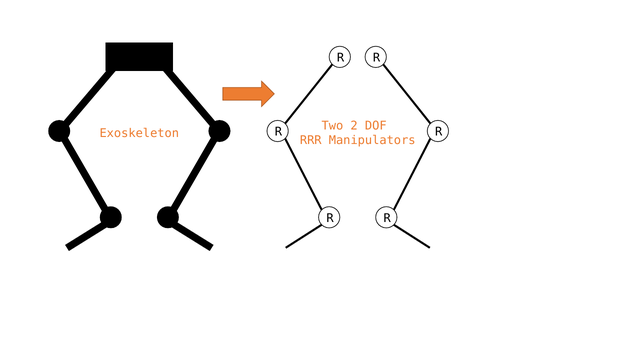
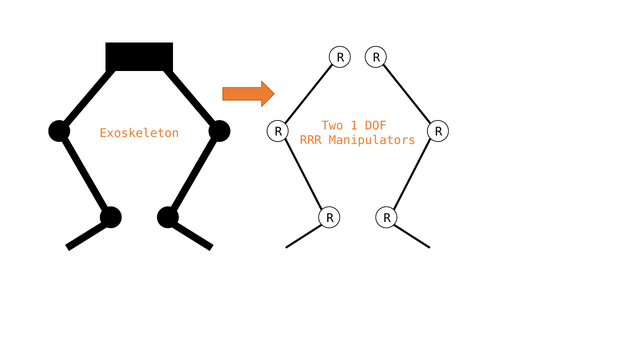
2: 2 -> 1 (354, 126)
